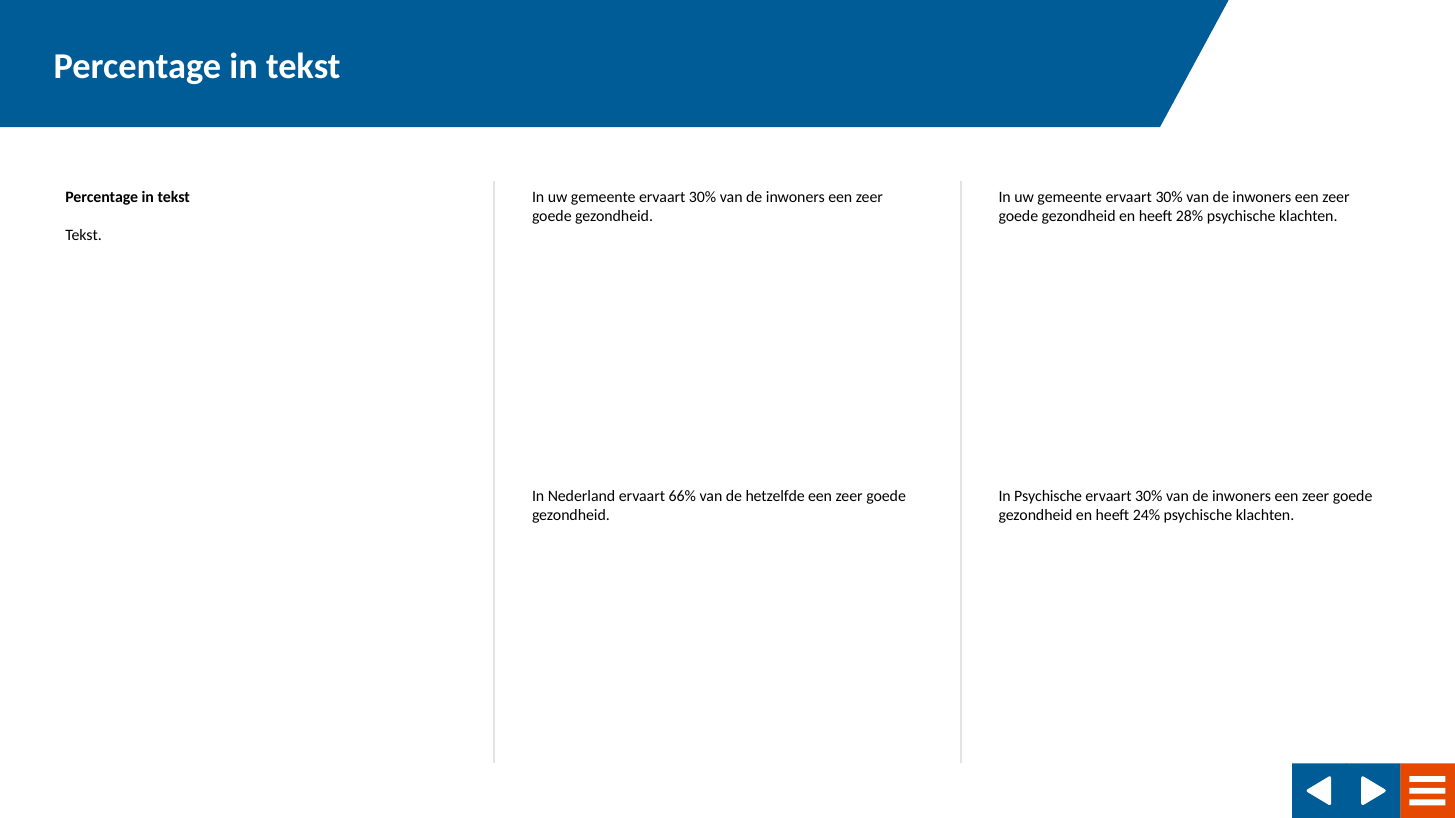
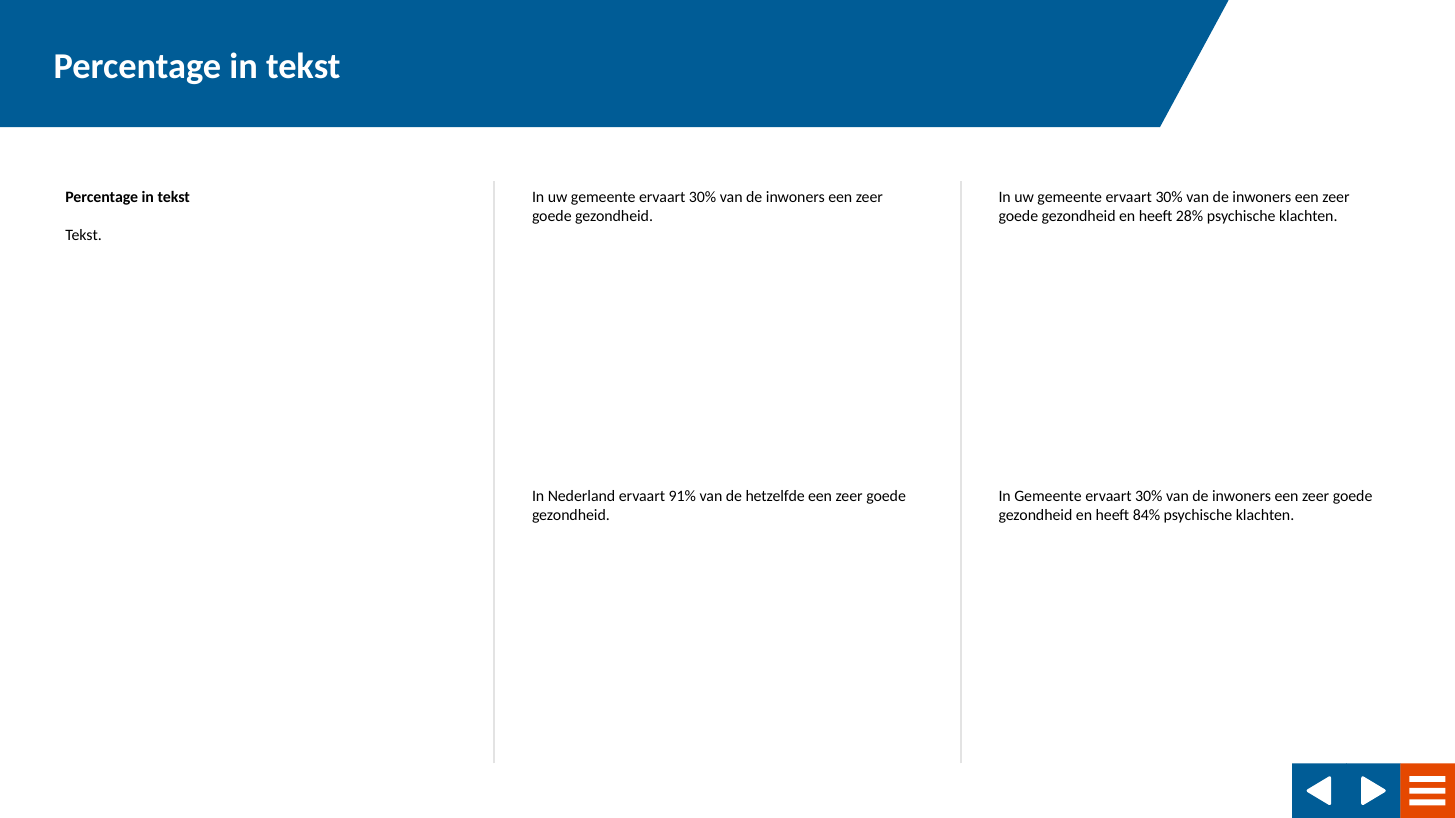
66%: 66% -> 91% (682, 496)
In Psychische: Psychische -> Gemeente (1048, 496)
24%: 24% -> 84% (1146, 515)
